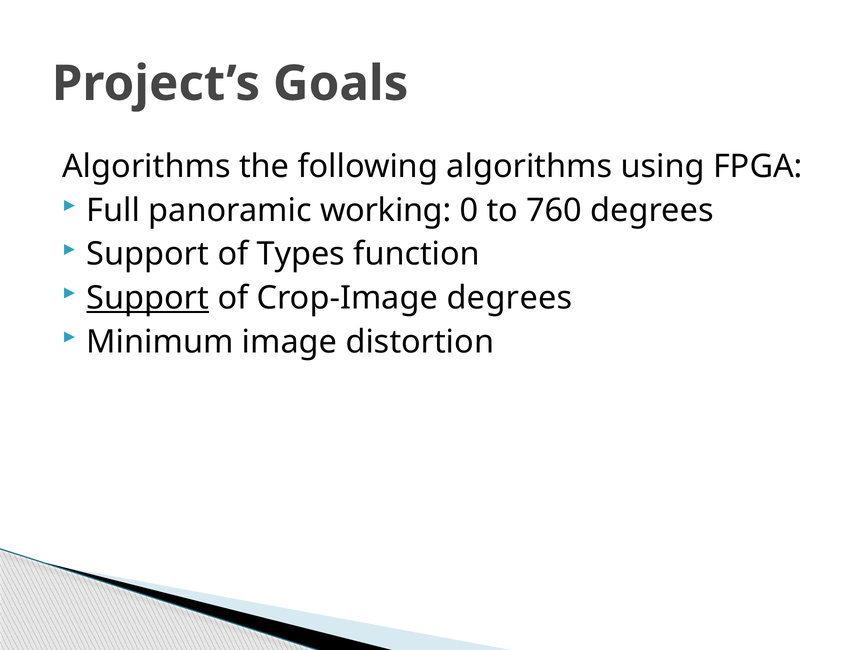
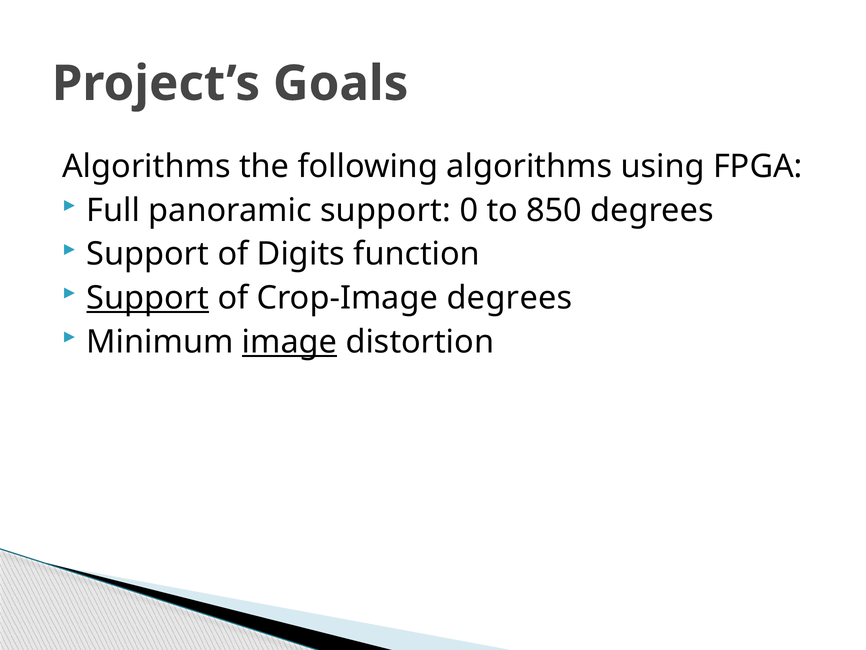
panoramic working: working -> support (386, 210)
760: 760 -> 850 (554, 210)
Types: Types -> Digits (301, 254)
image underline: none -> present (290, 342)
